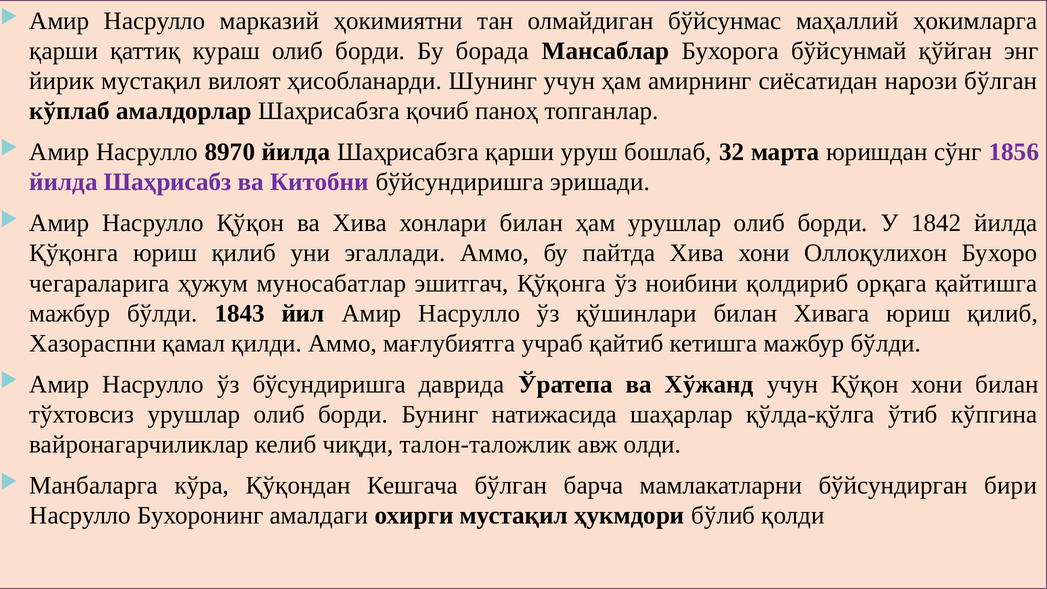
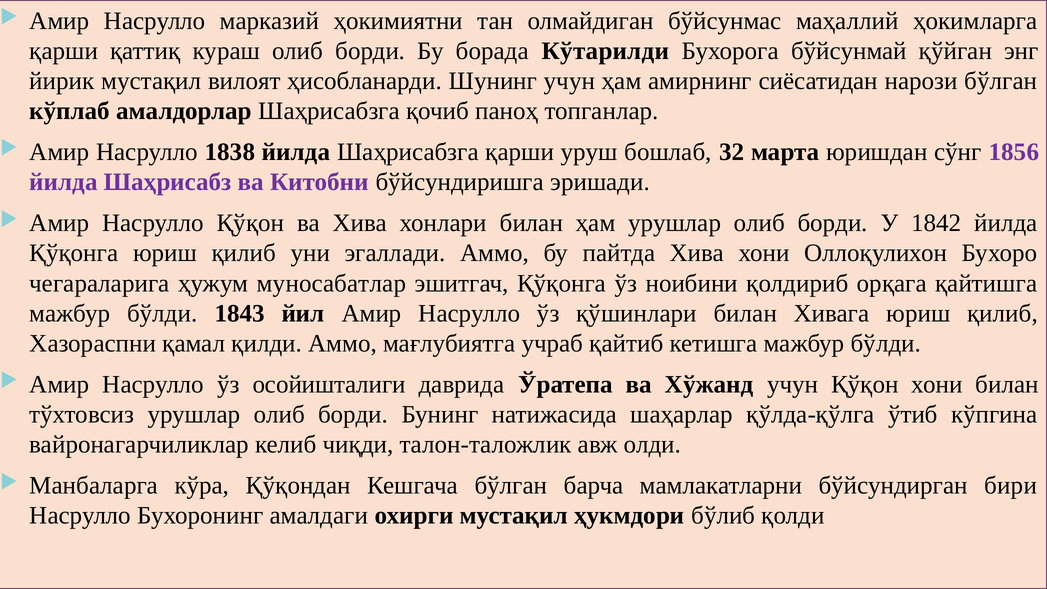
Мансаблар: Мансаблар -> Кўтарилди (606, 51)
8970: 8970 -> 1838 (230, 152)
бўсундиришга: бўсундиришга -> осойишталиги (329, 384)
